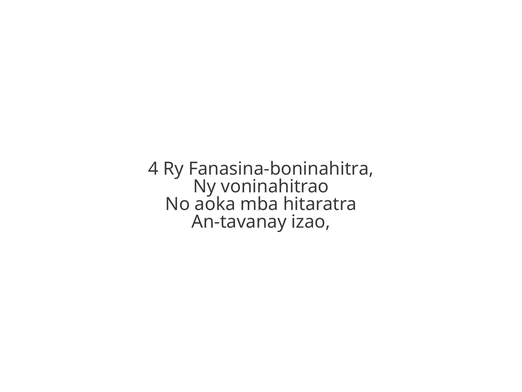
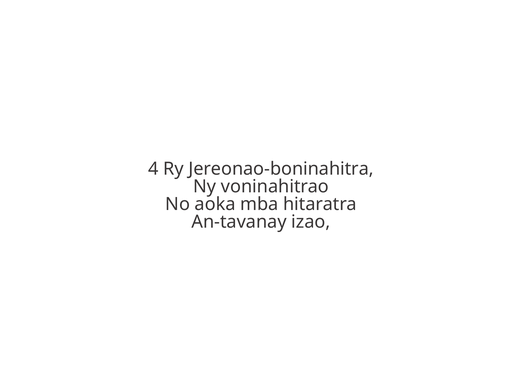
Fanasina-boninahitra: Fanasina-boninahitra -> Jereonao-boninahitra (281, 169)
